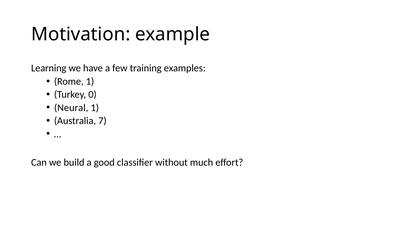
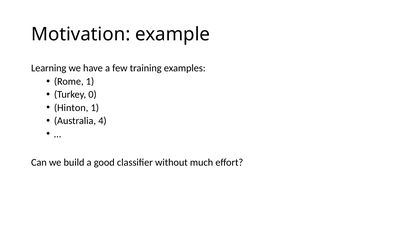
Neural: Neural -> Hinton (71, 107)
7: 7 -> 4 (102, 121)
